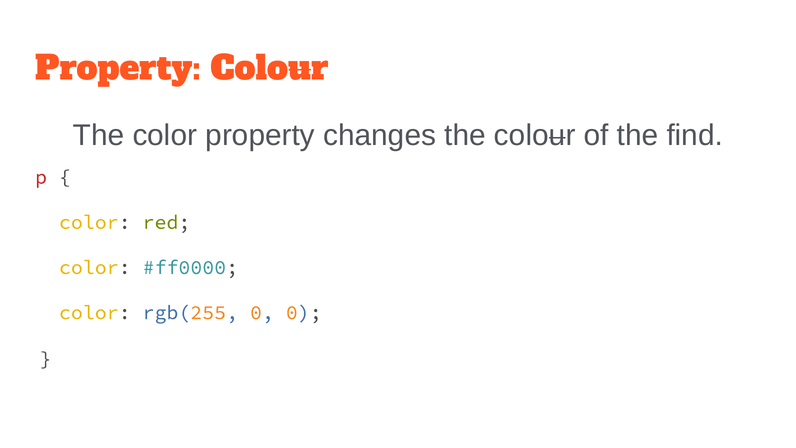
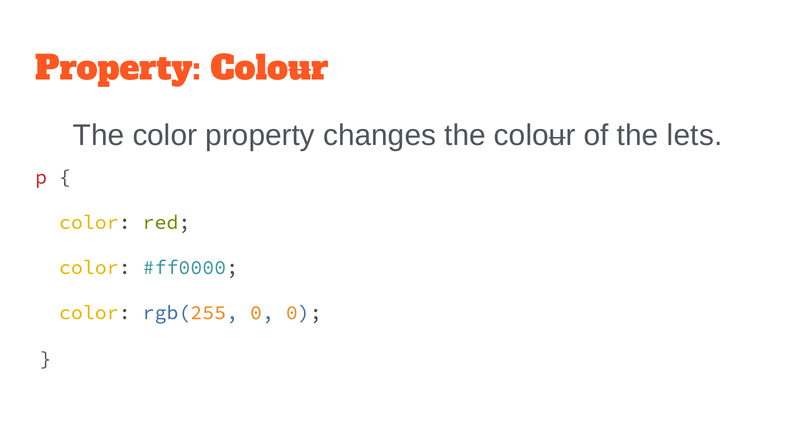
find: find -> lets (695, 135)
